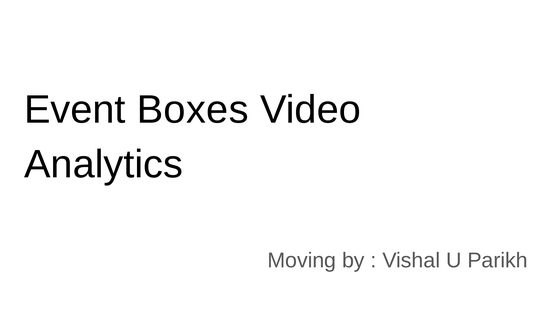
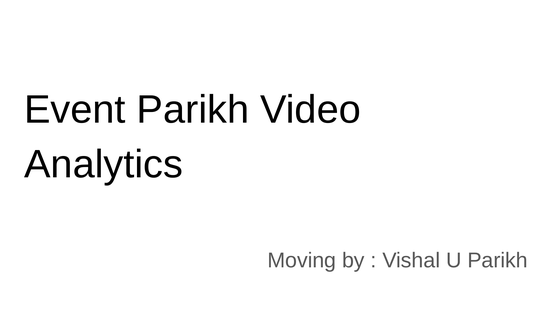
Event Boxes: Boxes -> Parikh (193, 110)
